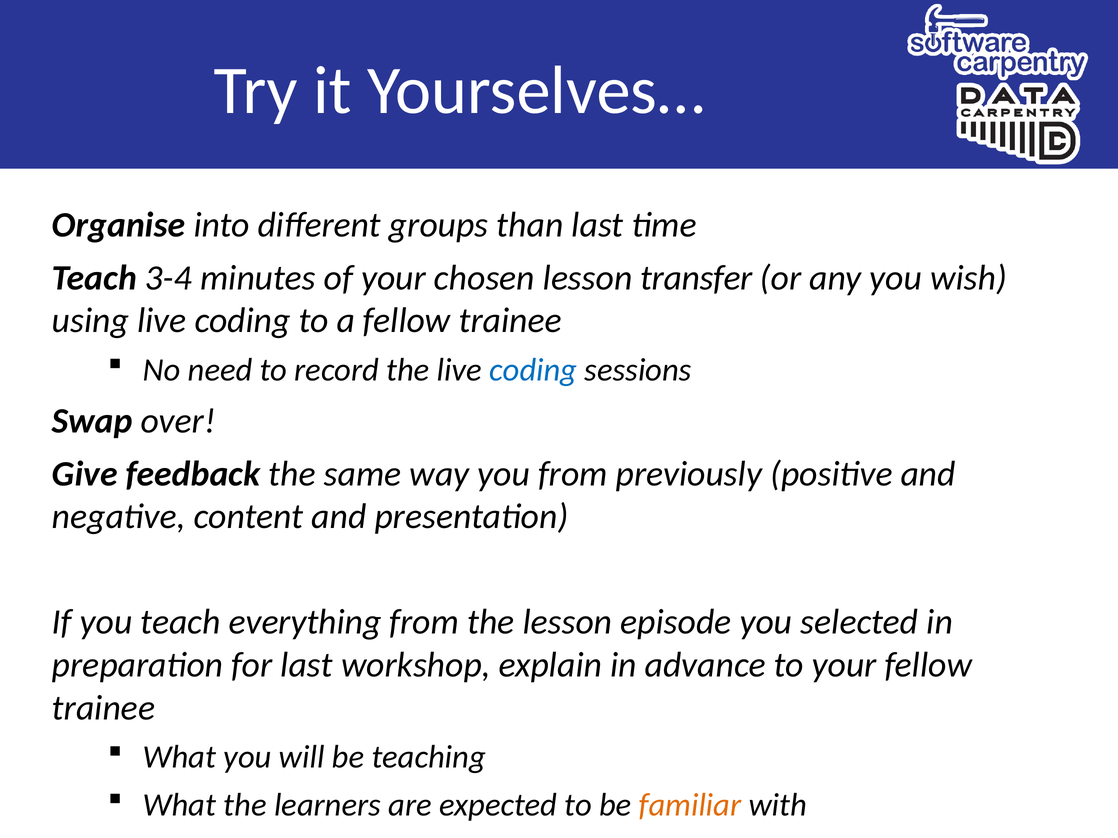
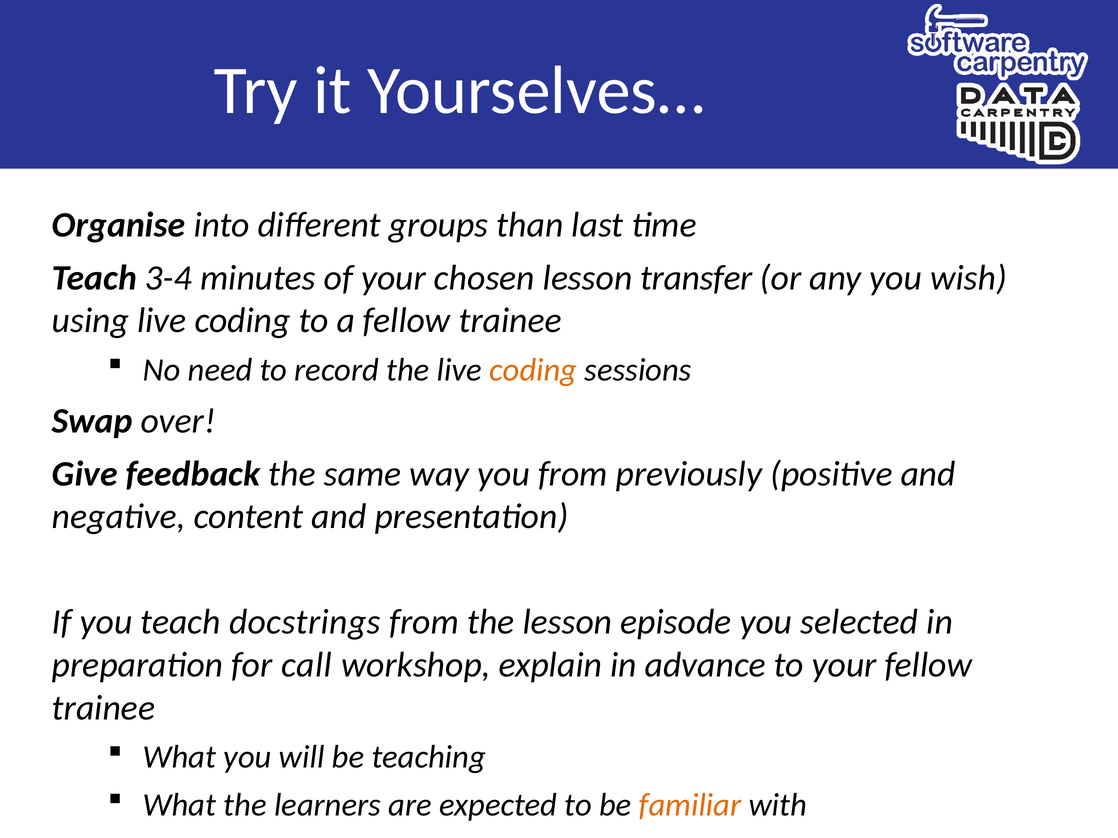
coding colour: blue -> orange (533, 370)
everything: everything -> docstrings (305, 623)
for last: last -> call (306, 665)
